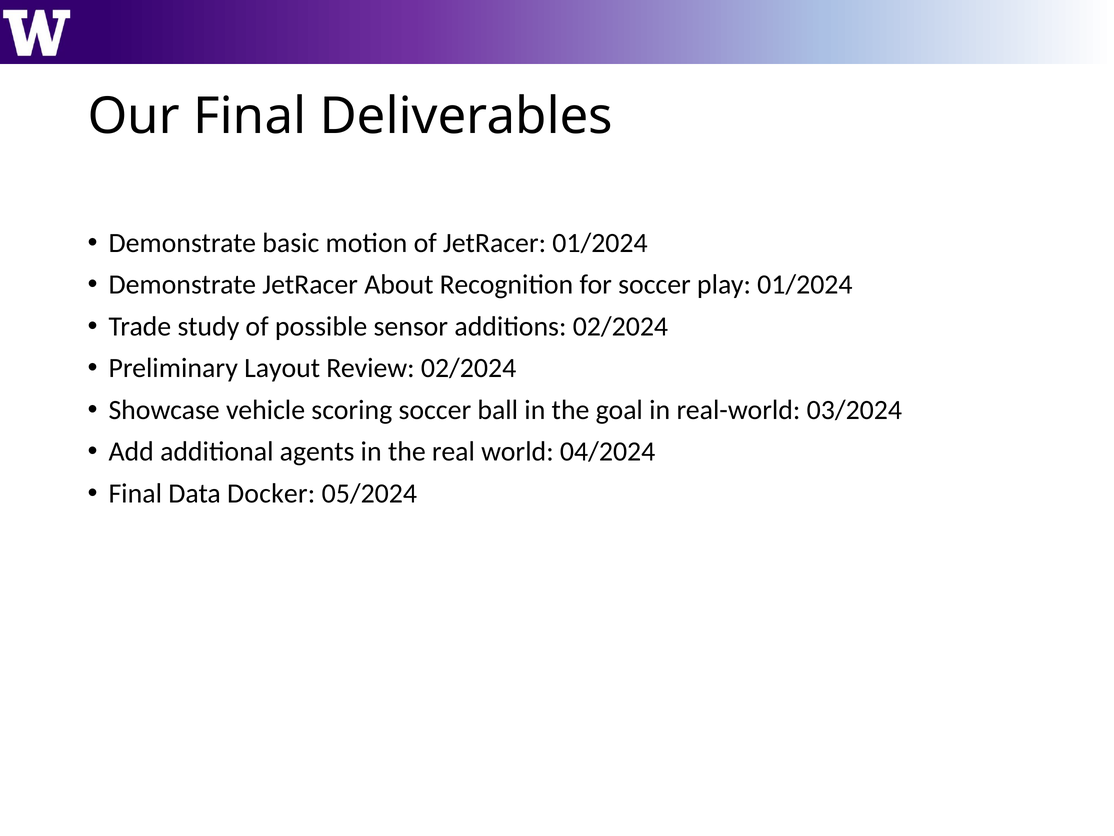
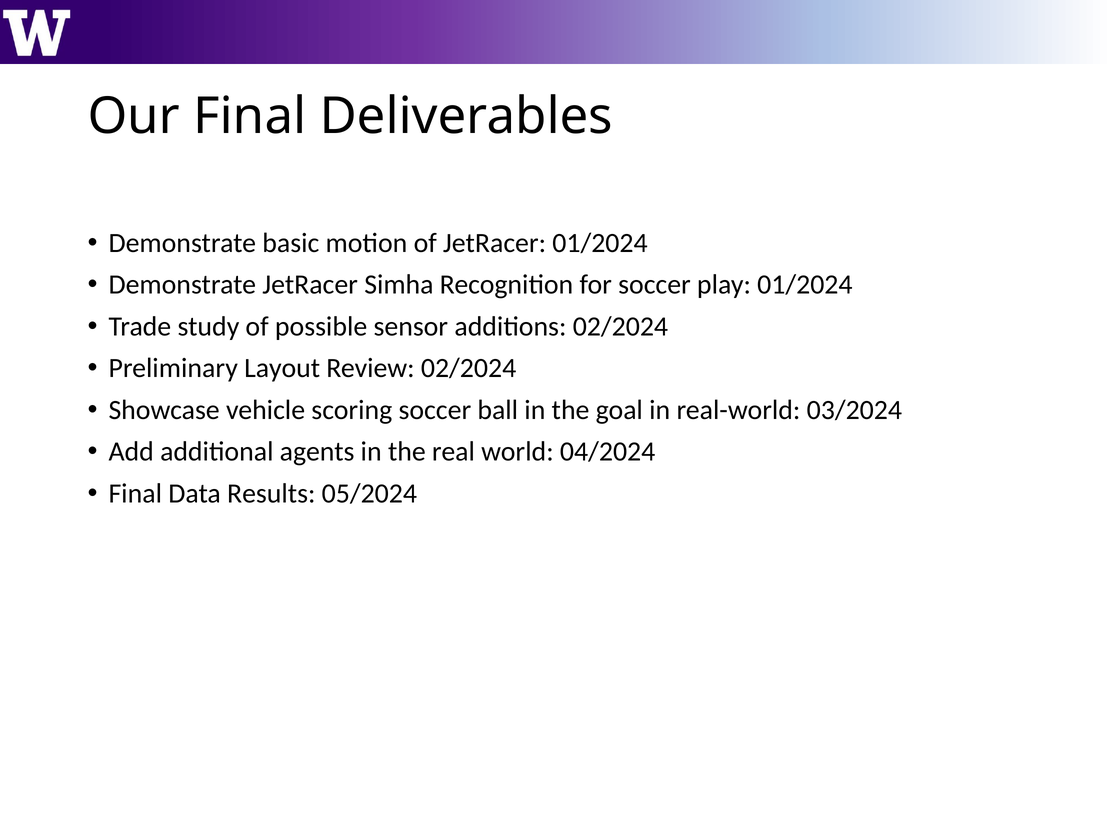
About: About -> Simha (399, 285)
Docker: Docker -> Results (271, 493)
